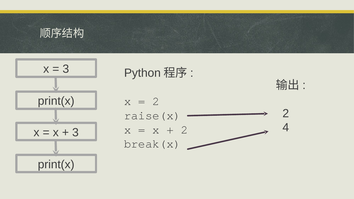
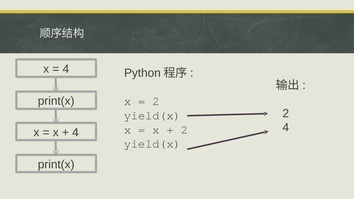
3: 3 -> 4 (66, 69)
raise(x: raise(x -> yield(x (152, 116)
3: 3 -> 4 (75, 132)
break(x: break(x -> yield(x (152, 144)
